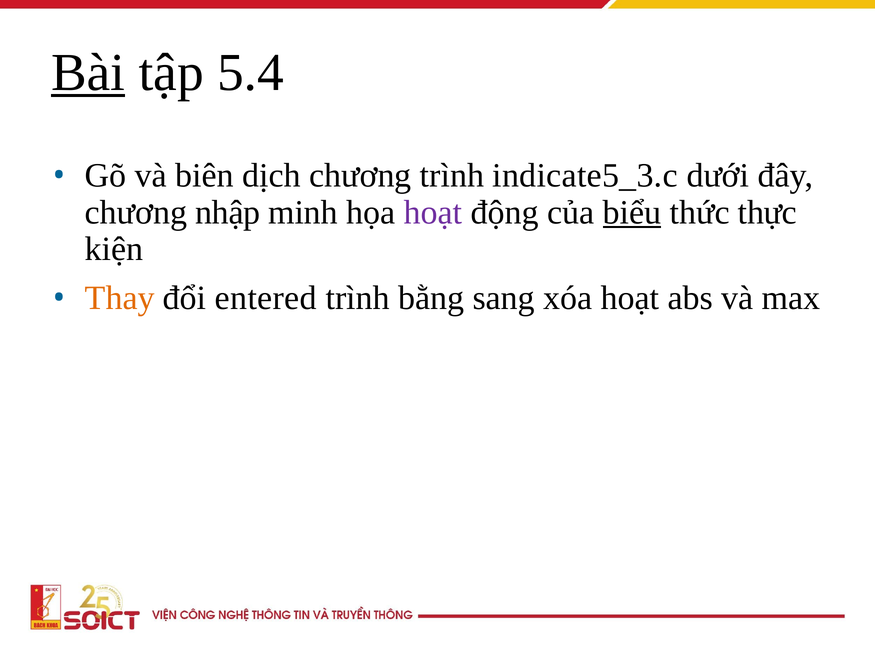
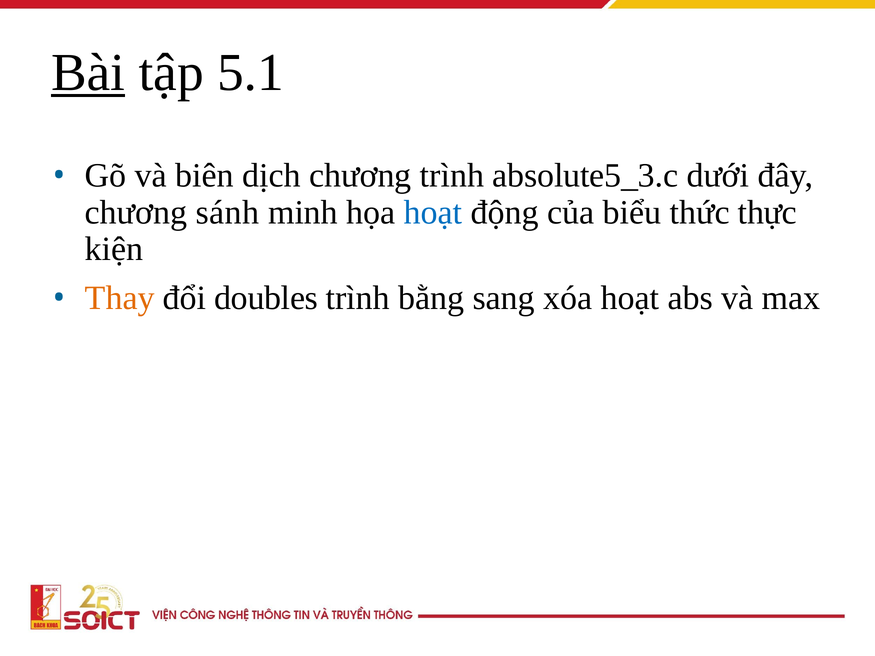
5.4: 5.4 -> 5.1 (251, 72)
indicate5_3.c: indicate5_3.c -> absolute5_3.c (585, 176)
nhập: nhập -> sánh (228, 212)
hoạt colour: purple -> blue (433, 212)
biểu underline: present -> none (632, 212)
entered: entered -> doubles (266, 298)
